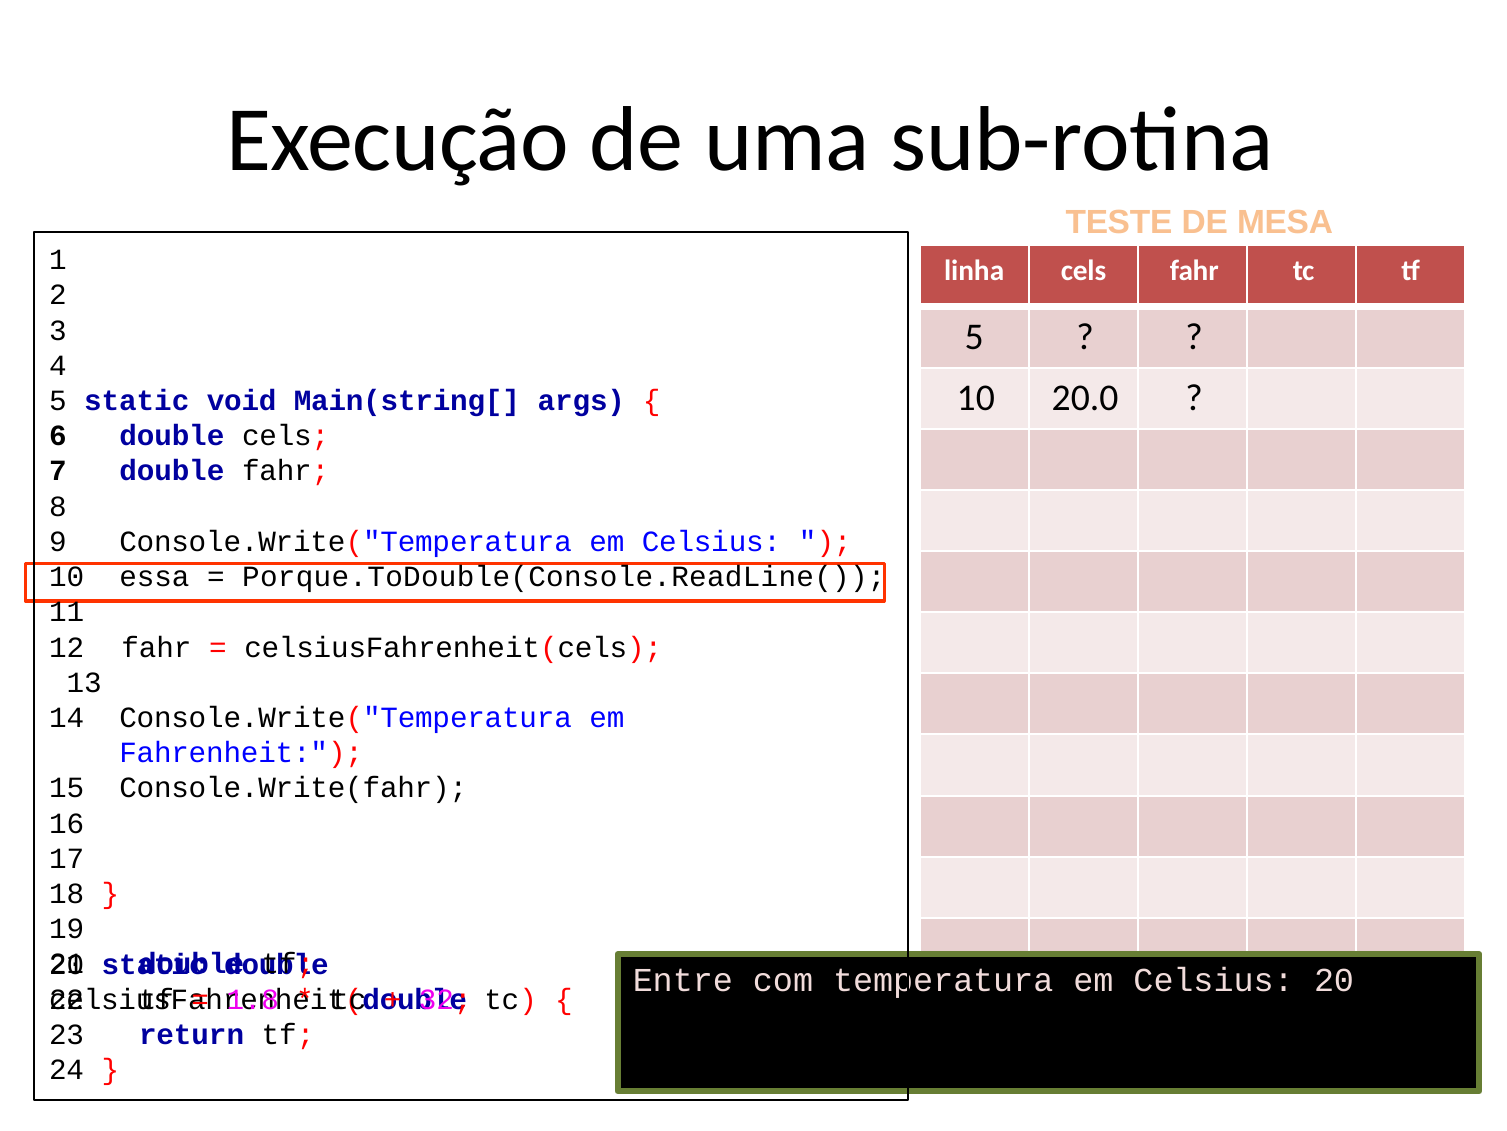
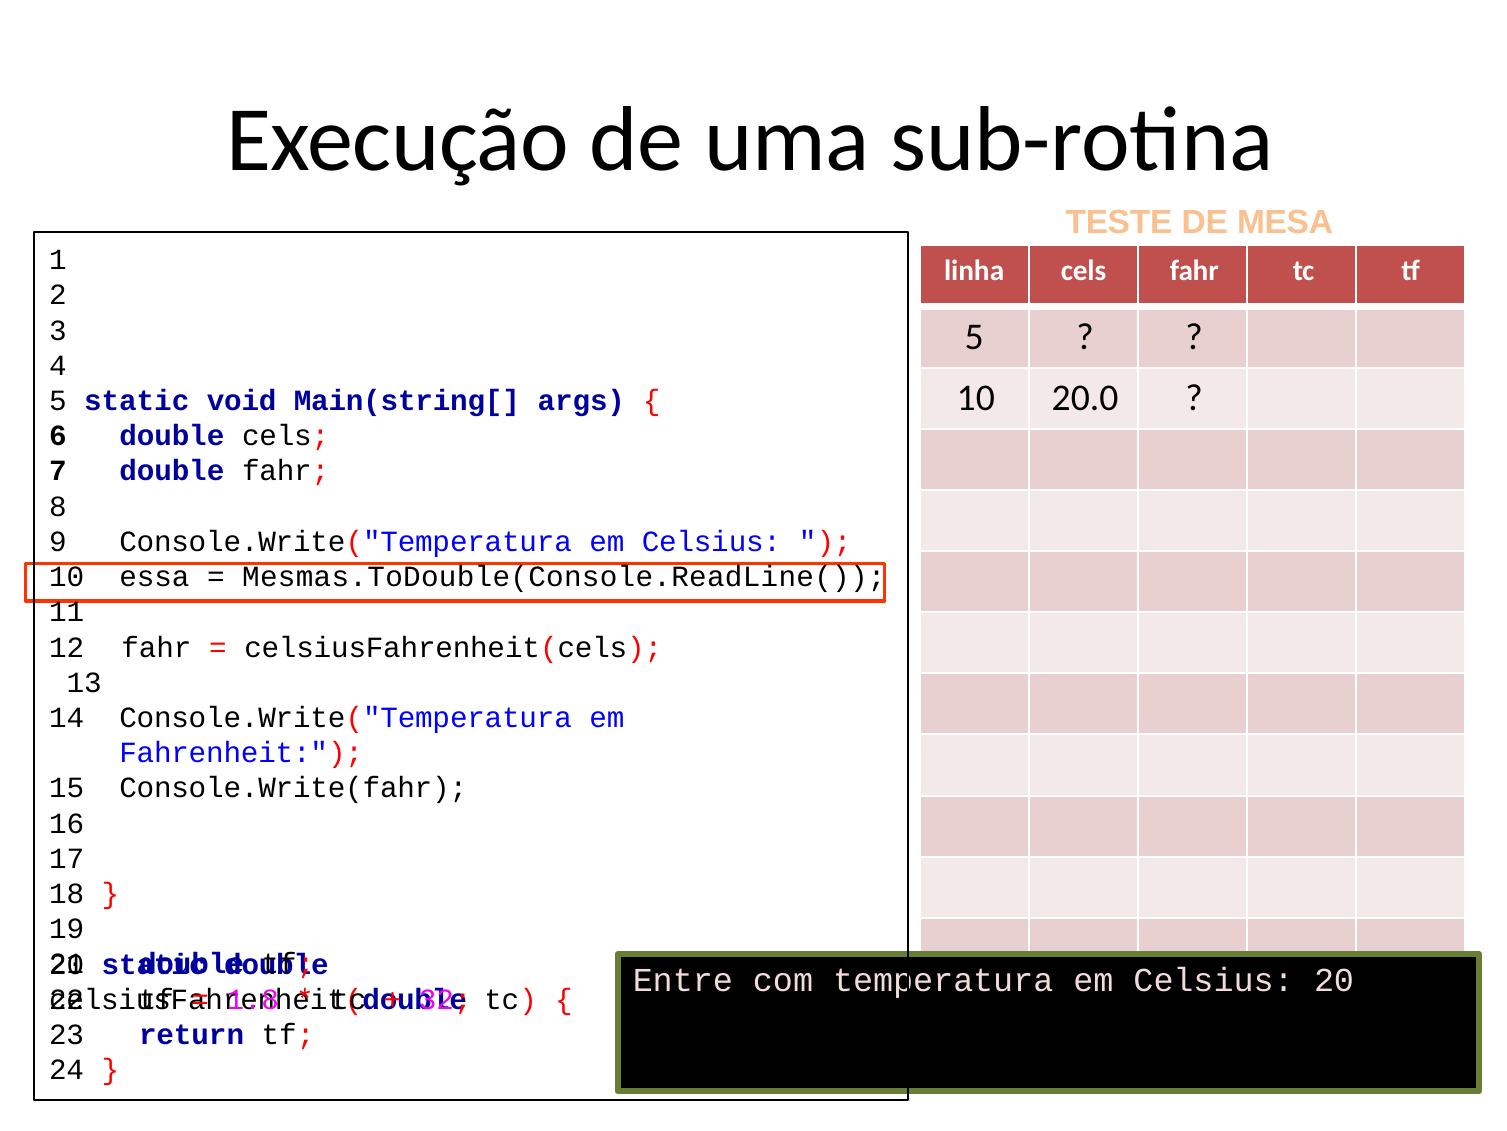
Porque.ToDouble(Console.ReadLine(: Porque.ToDouble(Console.ReadLine( -> Mesmas.ToDouble(Console.ReadLine( (564, 577)
